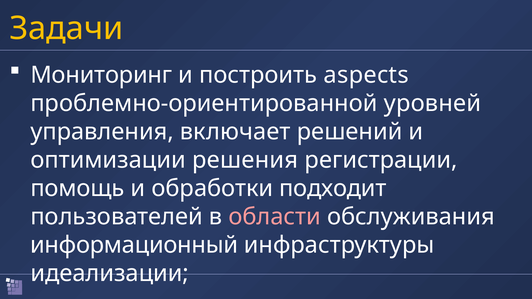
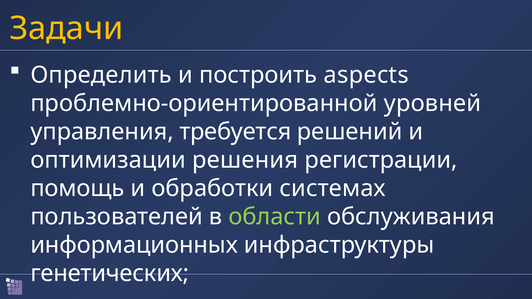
Мониторинг: Мониторинг -> Определить (101, 75)
включает: включает -> требуется (235, 132)
подходит: подходит -> системах (333, 189)
области colour: pink -> light green (275, 217)
информационный: информационный -> информационных (134, 245)
идеализации: идеализации -> генетических (110, 274)
